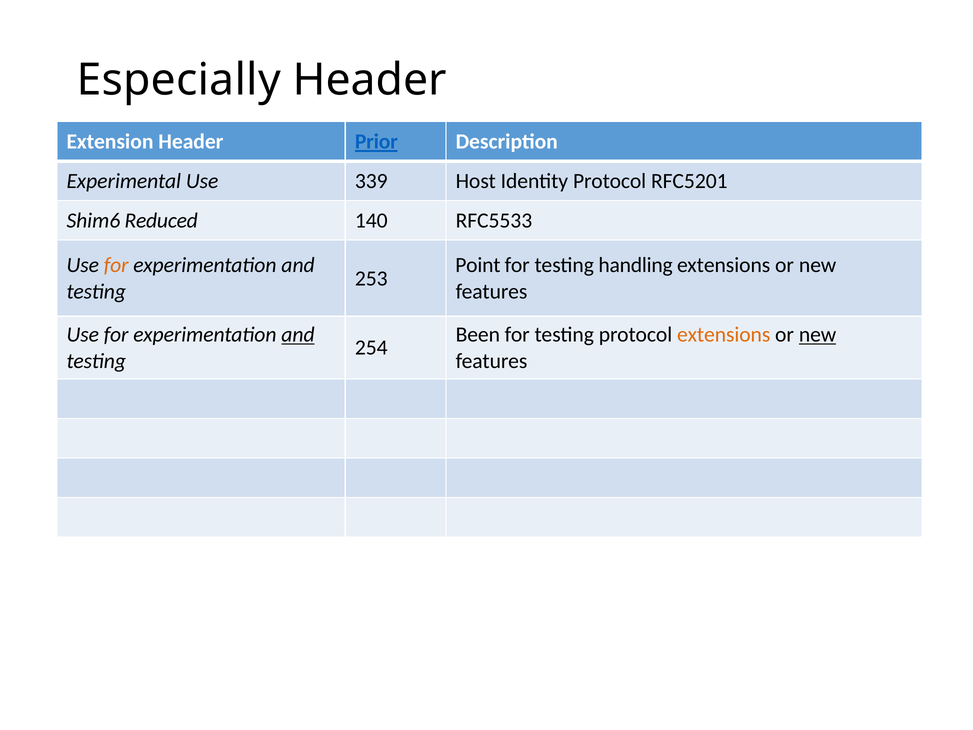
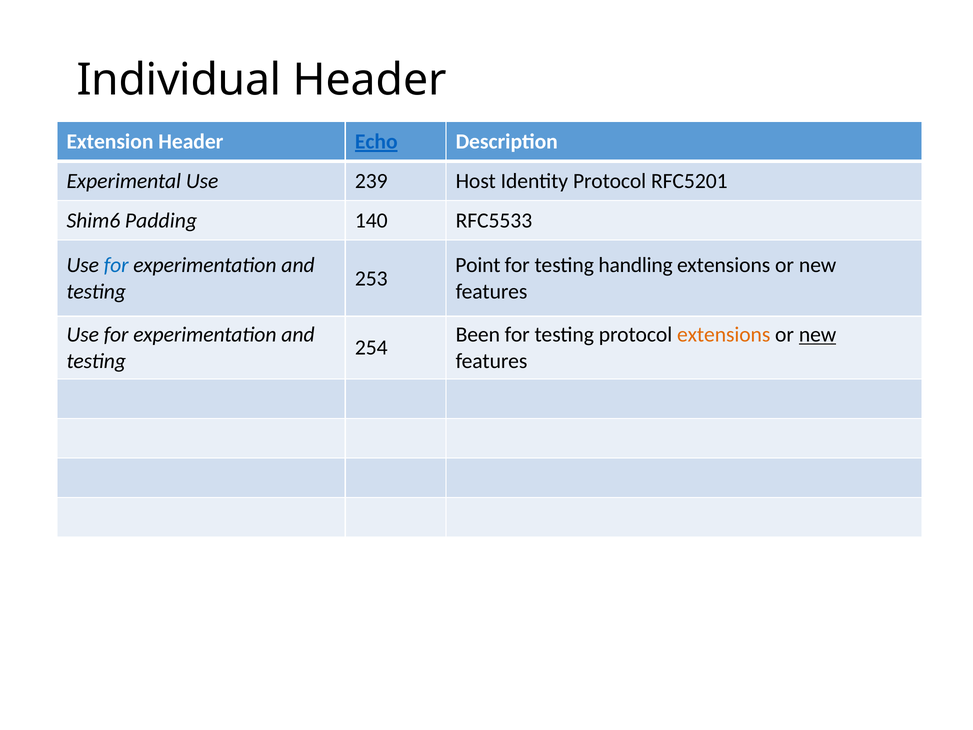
Especially: Especially -> Individual (179, 80)
Prior: Prior -> Echo (376, 142)
339: 339 -> 239 (371, 181)
Reduced: Reduced -> Padding (161, 221)
for colour: orange -> blue (116, 265)
and underline: present -> none (298, 335)
